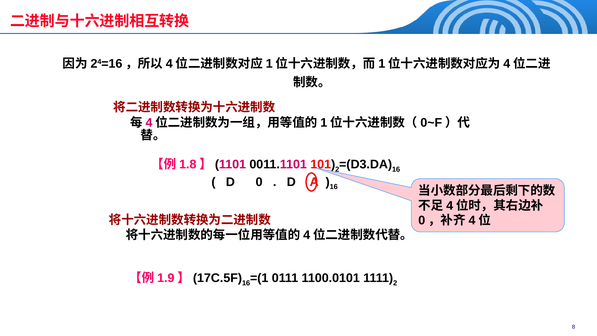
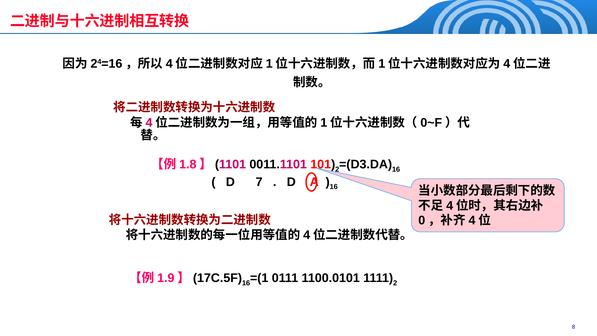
0: 0 -> 7 (259, 182)
